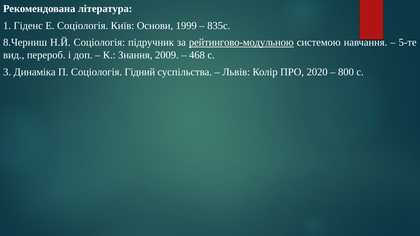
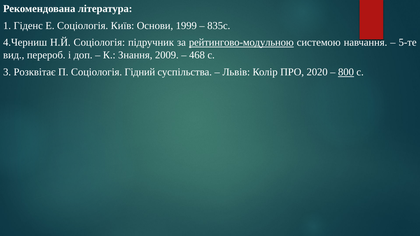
8.Черниш: 8.Черниш -> 4.Черниш (25, 43)
Динаміка: Динаміка -> Розквітає (35, 72)
800 underline: none -> present (346, 72)
